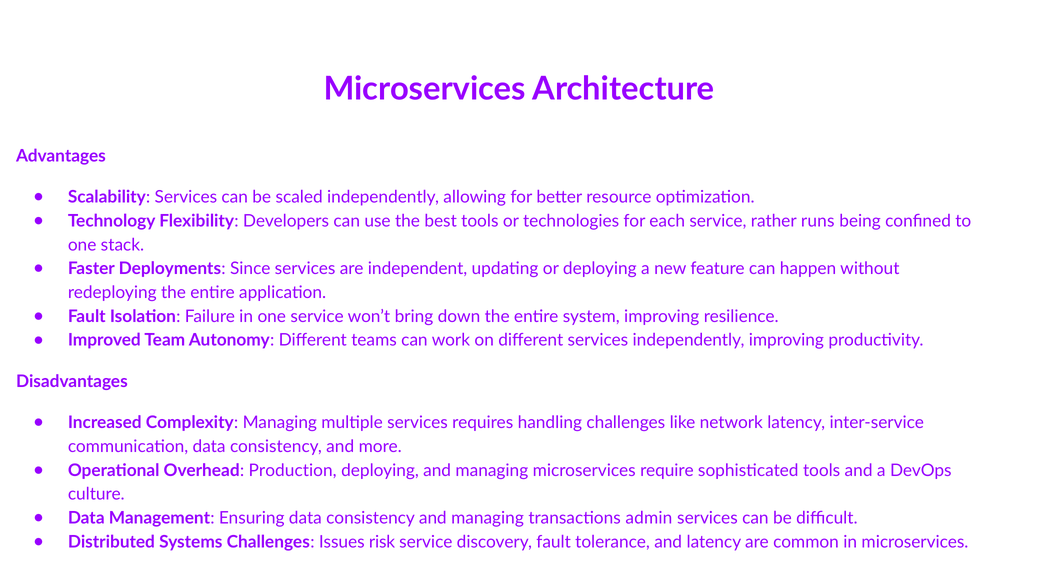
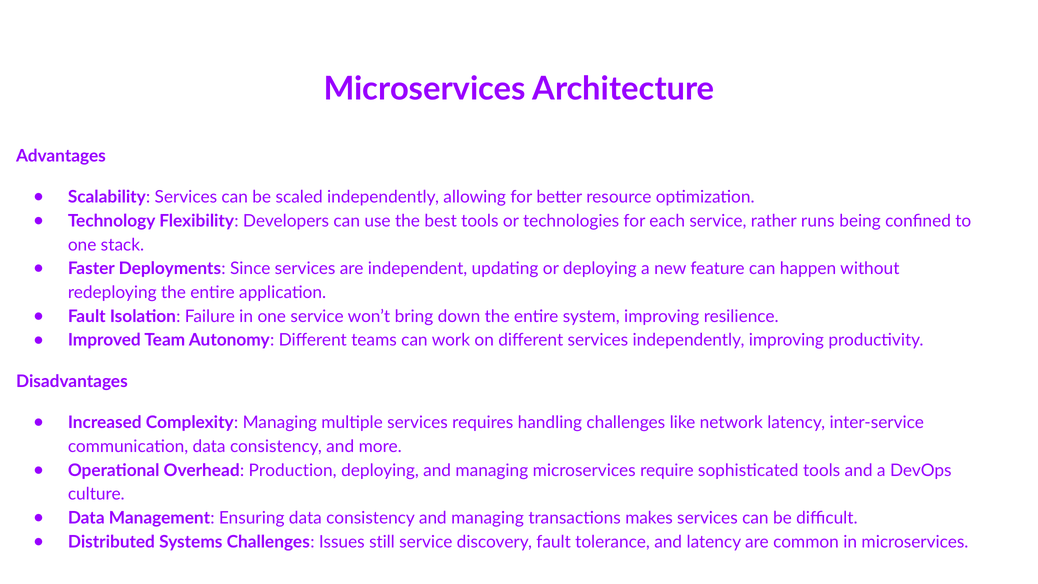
admin: admin -> makes (649, 518)
risk: risk -> still (382, 542)
